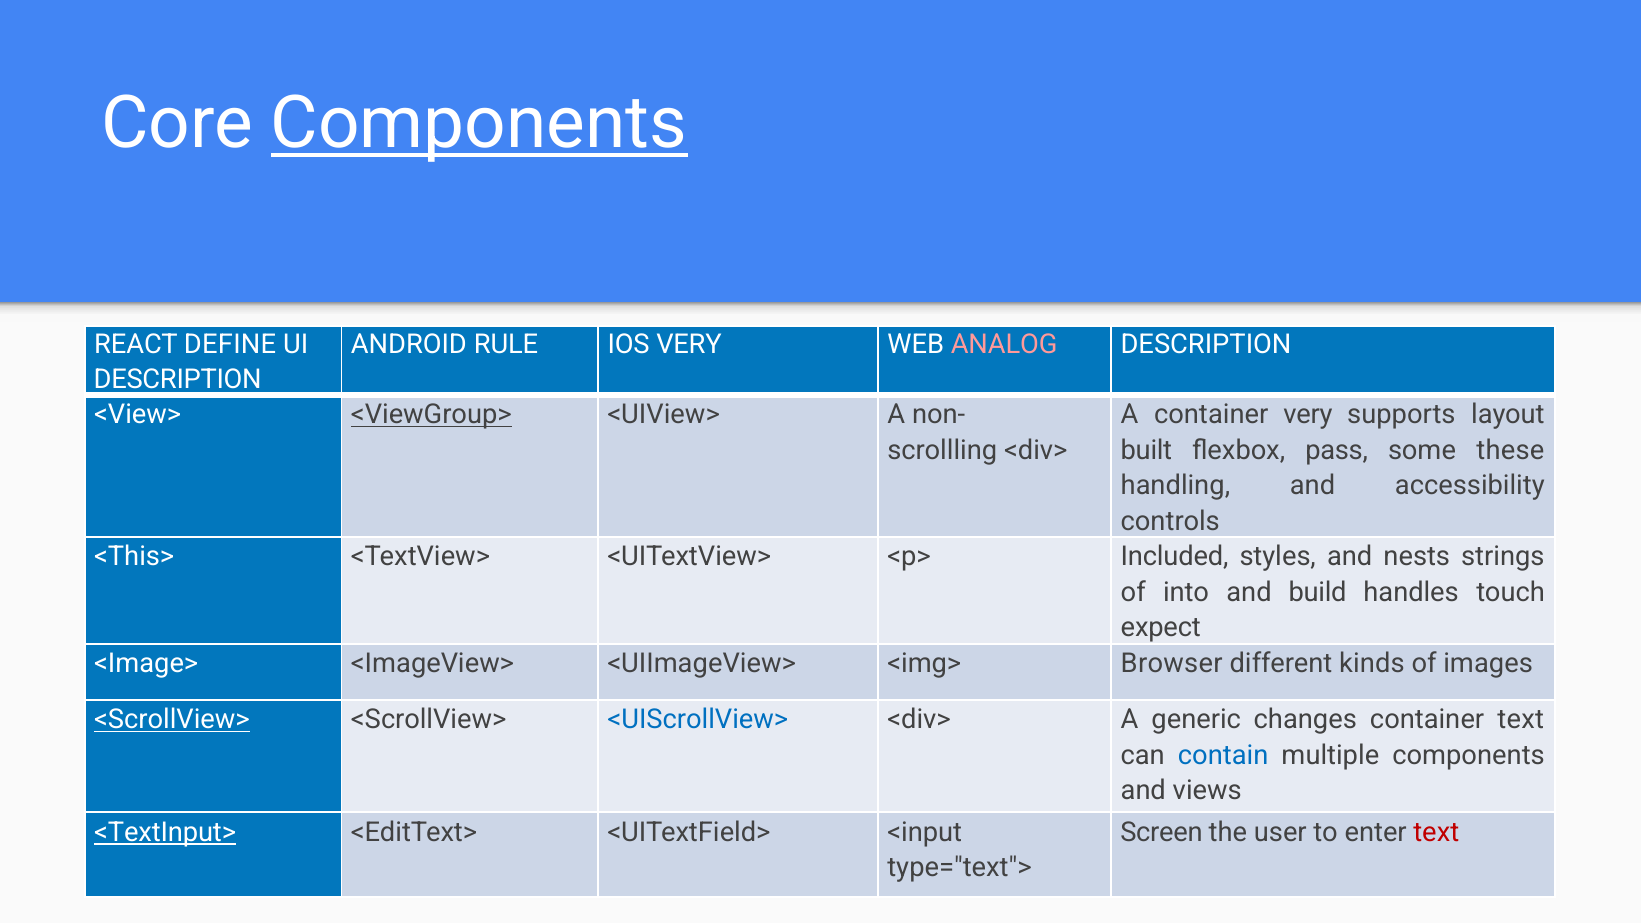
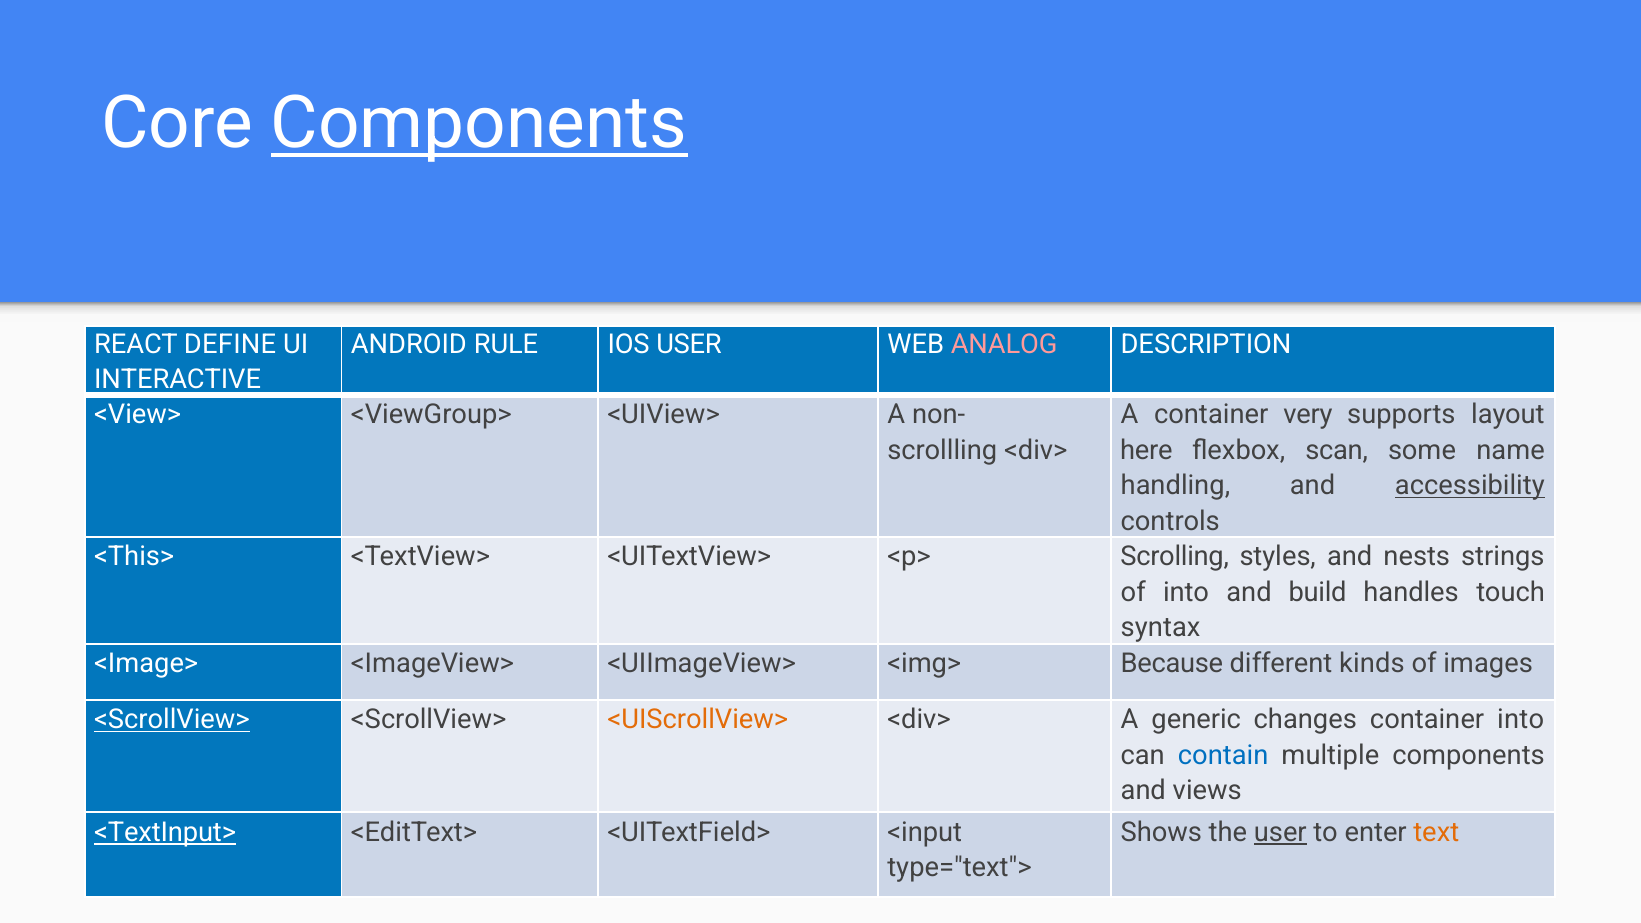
IOS VERY: VERY -> USER (689, 345)
DESCRIPTION: DESCRIPTION -> INTERACTIVE (178, 379)
<ViewGroup> underline: present -> none (431, 415)
built: built -> here (1146, 450)
pass: pass -> scan (1337, 450)
these: these -> name (1511, 450)
accessibility underline: none -> present (1470, 486)
Included: Included -> Scrolling (1175, 557)
expect: expect -> syntax (1161, 628)
Browser: Browser -> Because (1172, 664)
<UIScrollView> colour: blue -> orange (698, 720)
container text: text -> into (1521, 720)
Screen: Screen -> Shows (1161, 832)
user underline: none -> present (1280, 832)
text colour: red -> orange (1436, 832)
